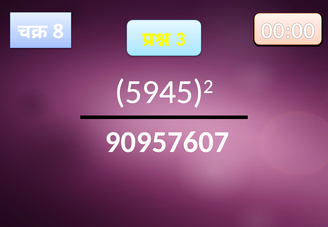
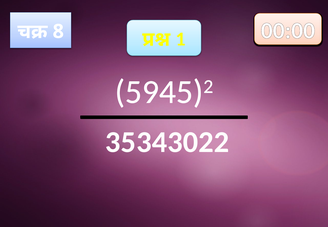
3: 3 -> 1 (181, 39)
90957607: 90957607 -> 35343022 (167, 142)
